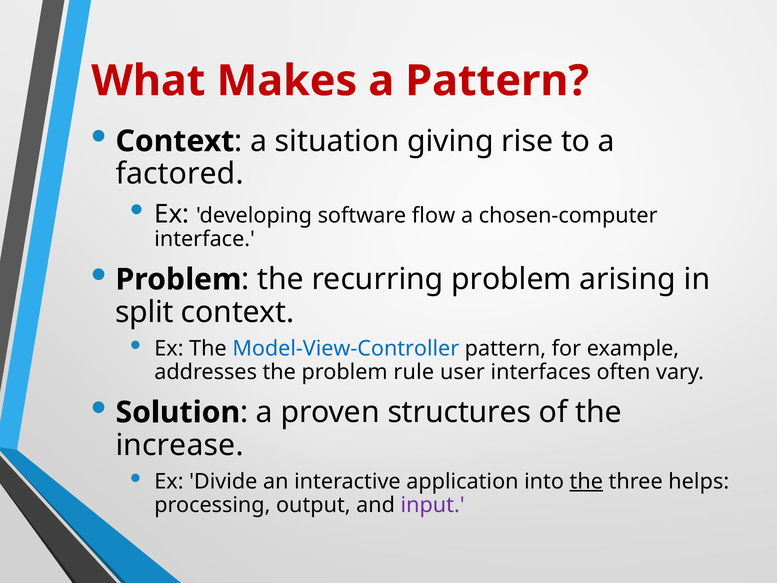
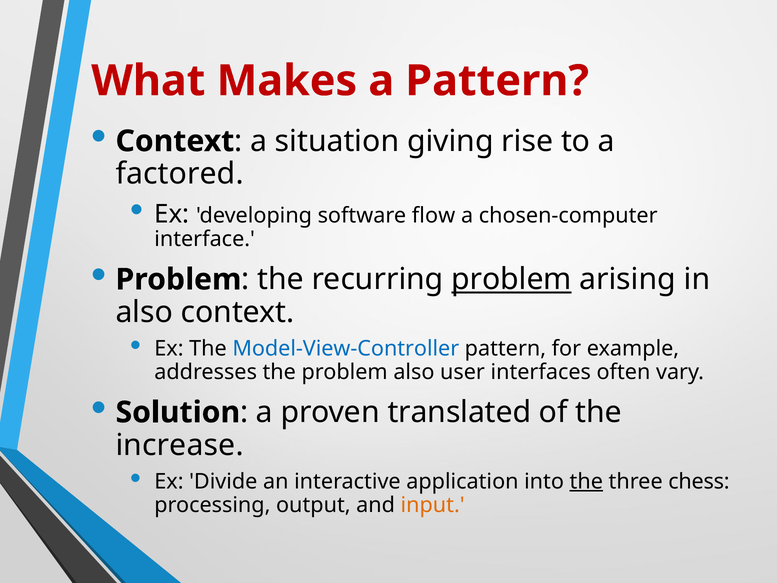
problem underline: none -> present (512, 279)
split: split -> also (144, 312)
problem rule: rule -> also (414, 372)
structures: structures -> translated (459, 412)
helps: helps -> chess (699, 481)
input colour: purple -> orange (433, 505)
